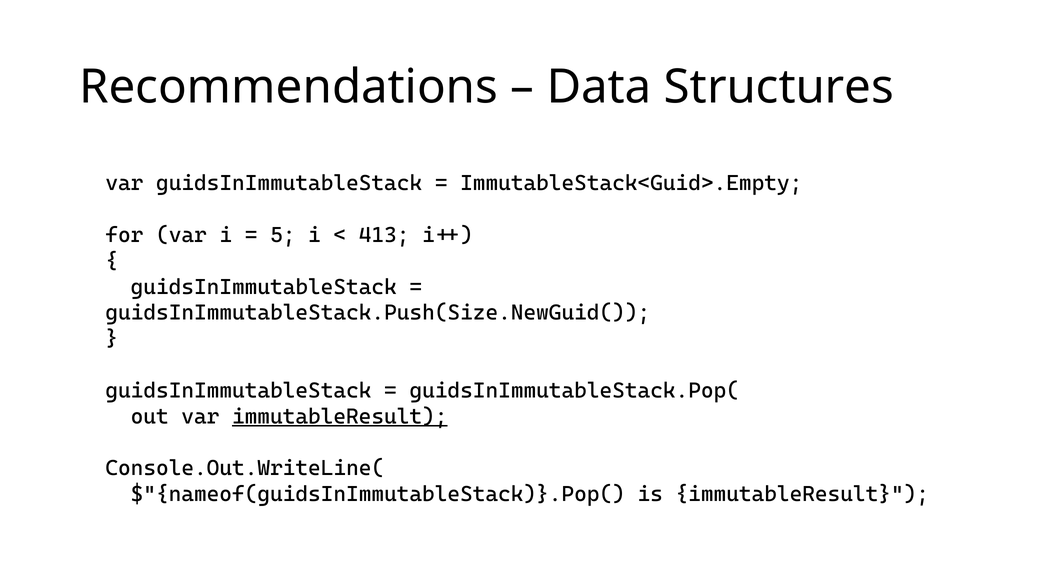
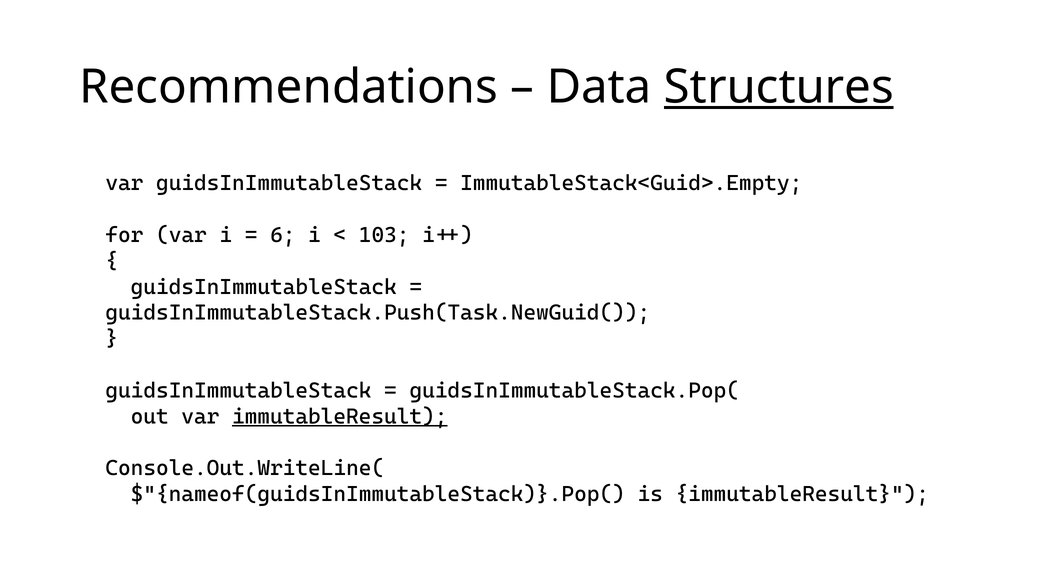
Structures underline: none -> present (779, 87)
5: 5 -> 6 (283, 235)
413: 413 -> 103 (384, 235)
guidsInImmutableStack.Push(Size.NewGuid(: guidsInImmutableStack.Push(Size.NewGuid( -> guidsInImmutableStack.Push(Task.NewGuid( (378, 313)
